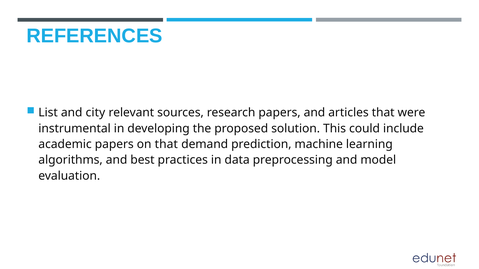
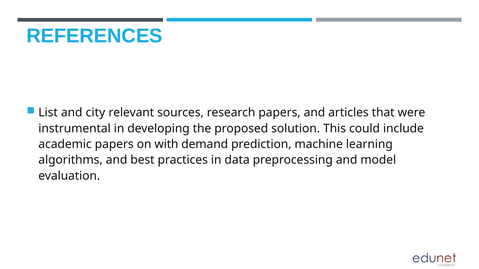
on that: that -> with (166, 144)
